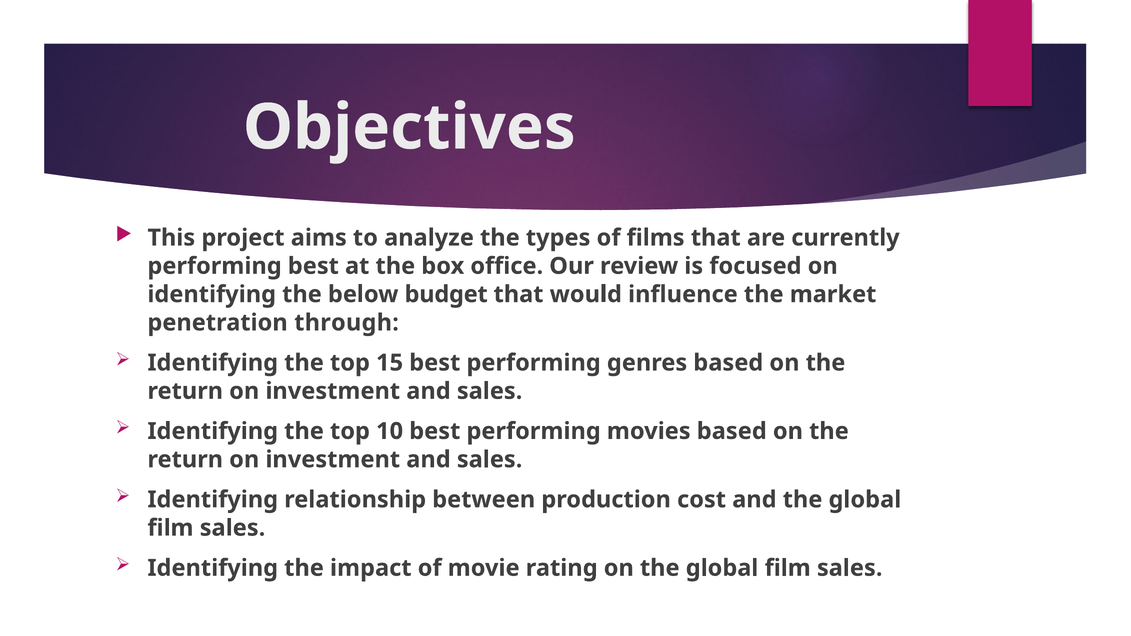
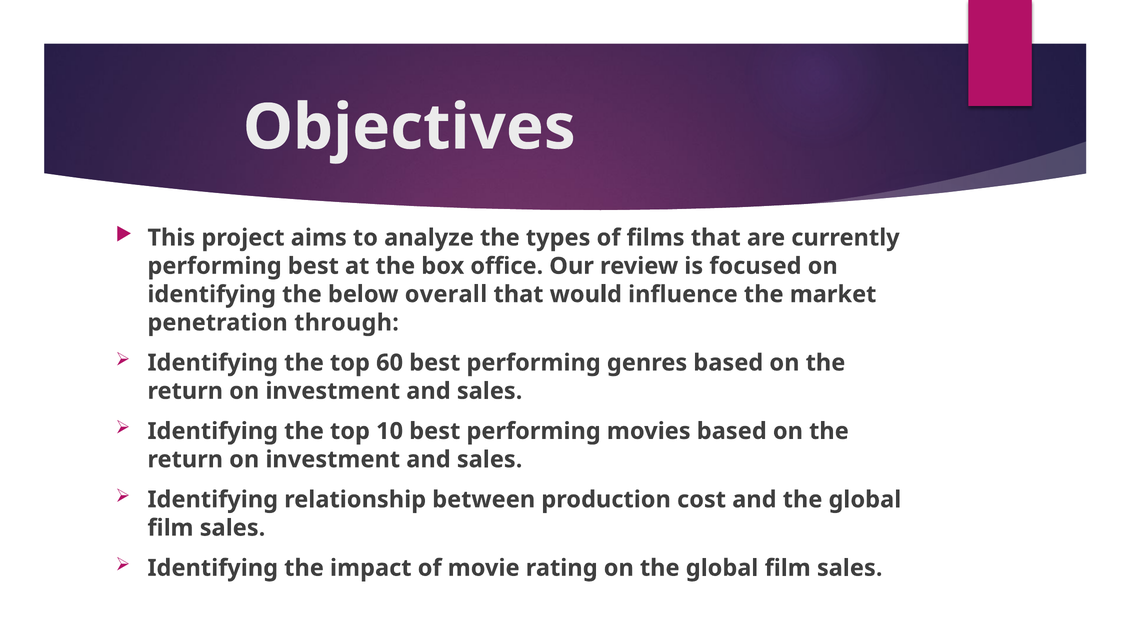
budget: budget -> overall (446, 294)
15: 15 -> 60 (390, 363)
